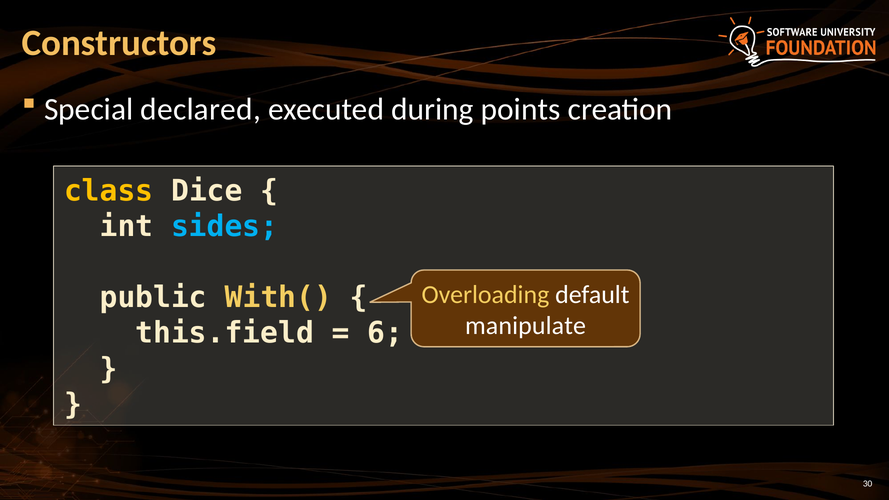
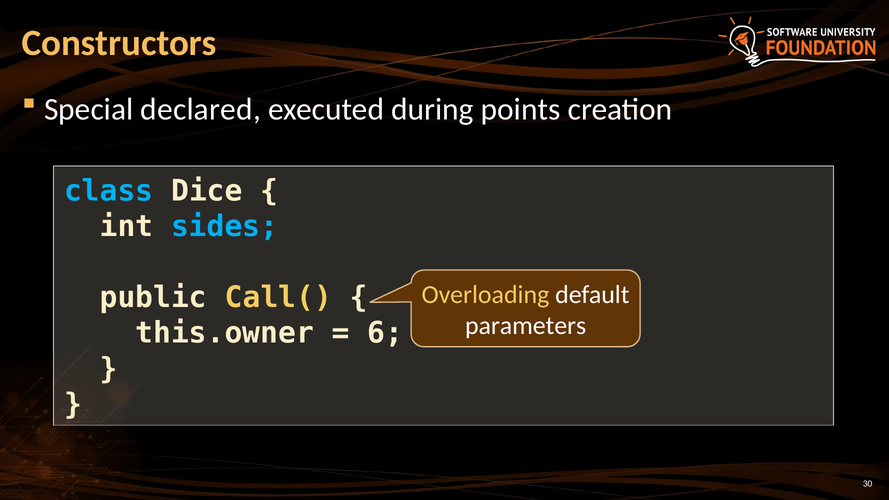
class colour: yellow -> light blue (109, 191)
With(: With( -> Call( (278, 298)
manipulate: manipulate -> parameters (526, 326)
this.field: this.field -> this.owner (225, 333)
